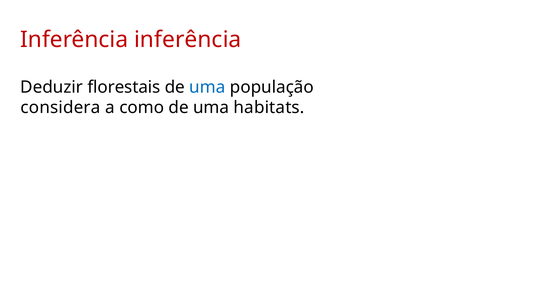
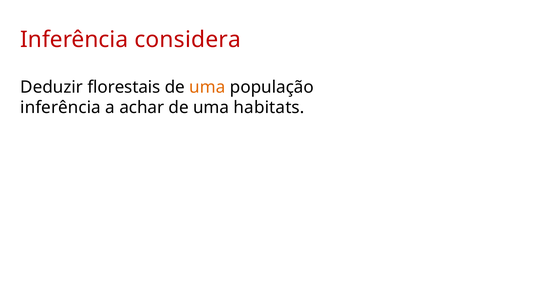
Inferência inferência: inferência -> considera (188, 40)
uma colour: blue -> orange (207, 87)
considera: considera -> inferência (61, 108)
como: como -> achar (142, 108)
